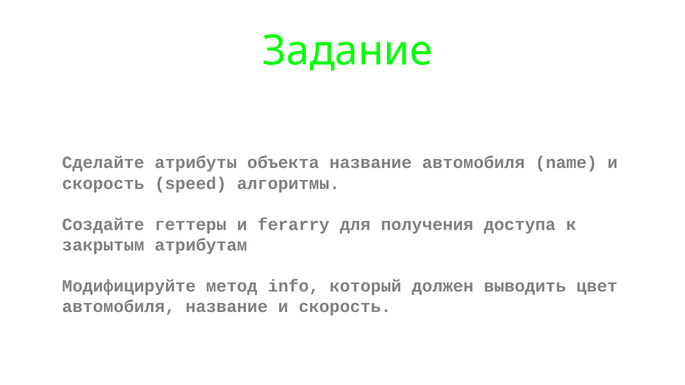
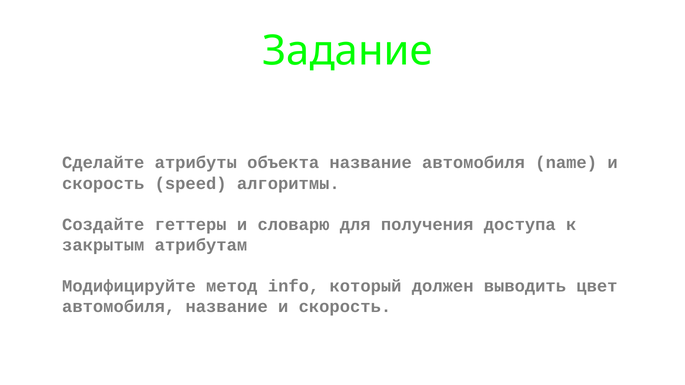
ferarry: ferarry -> словарю (294, 225)
